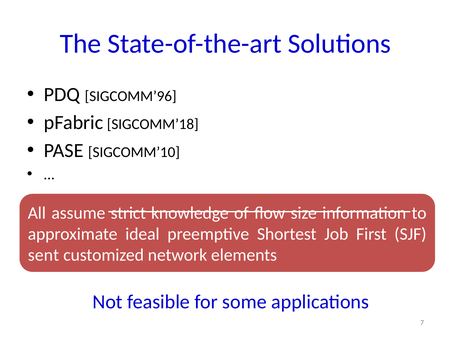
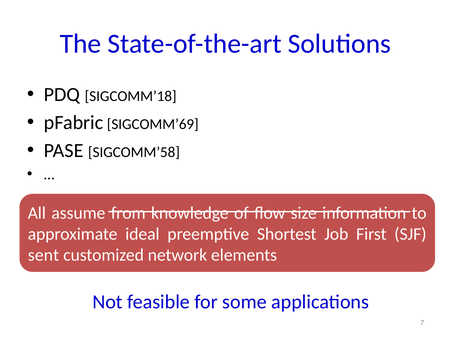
SIGCOMM’96: SIGCOMM’96 -> SIGCOMM’18 (131, 96)
SIGCOMM’18: SIGCOMM’18 -> SIGCOMM’69 (153, 124)
SIGCOMM’10: SIGCOMM’10 -> SIGCOMM’58 (134, 152)
strict: strict -> from (128, 213)
